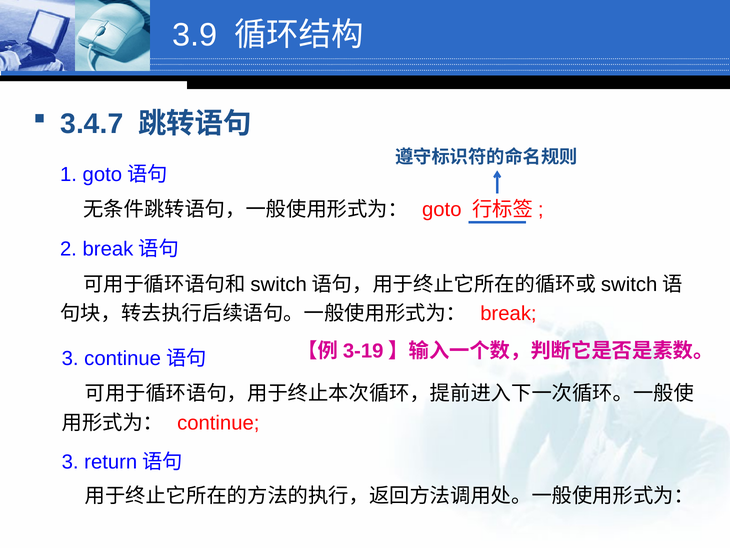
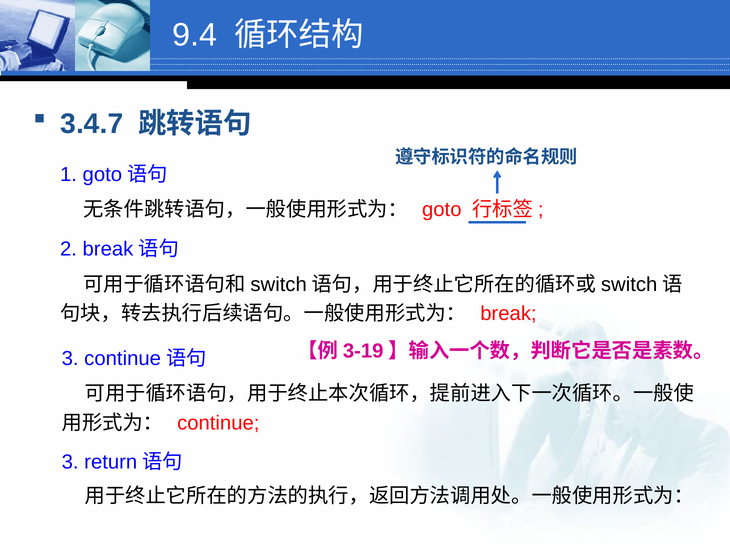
3.9: 3.9 -> 9.4 (195, 35)
